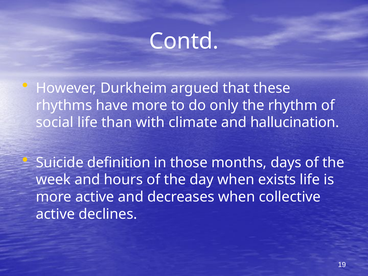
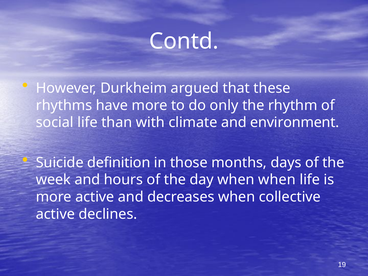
hallucination: hallucination -> environment (295, 122)
when exists: exists -> when (277, 180)
